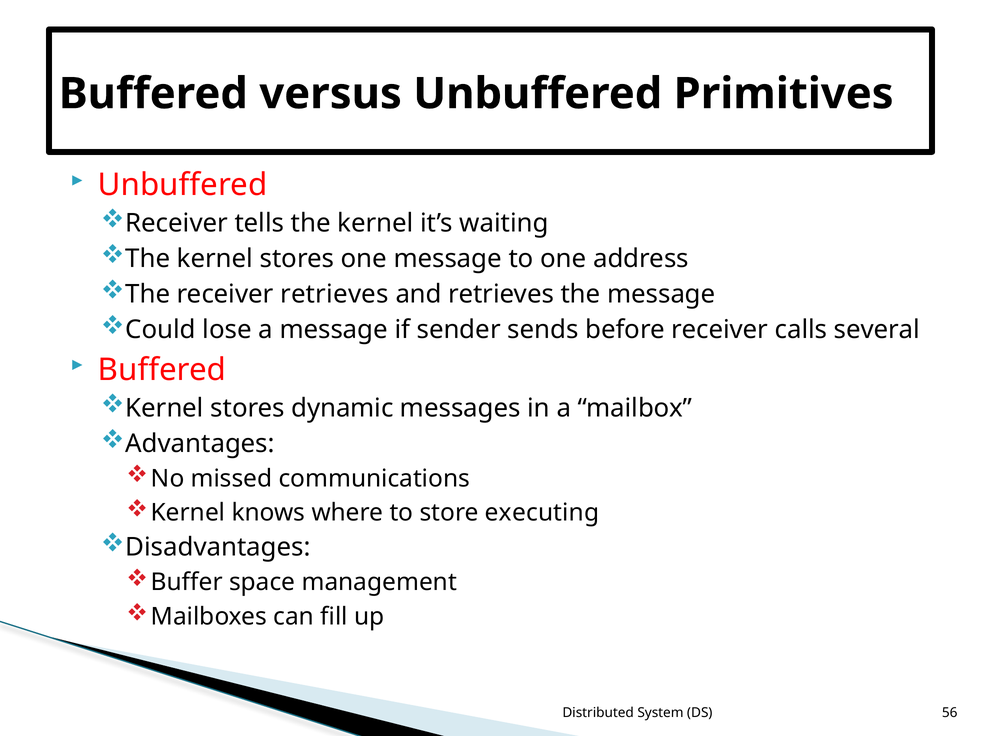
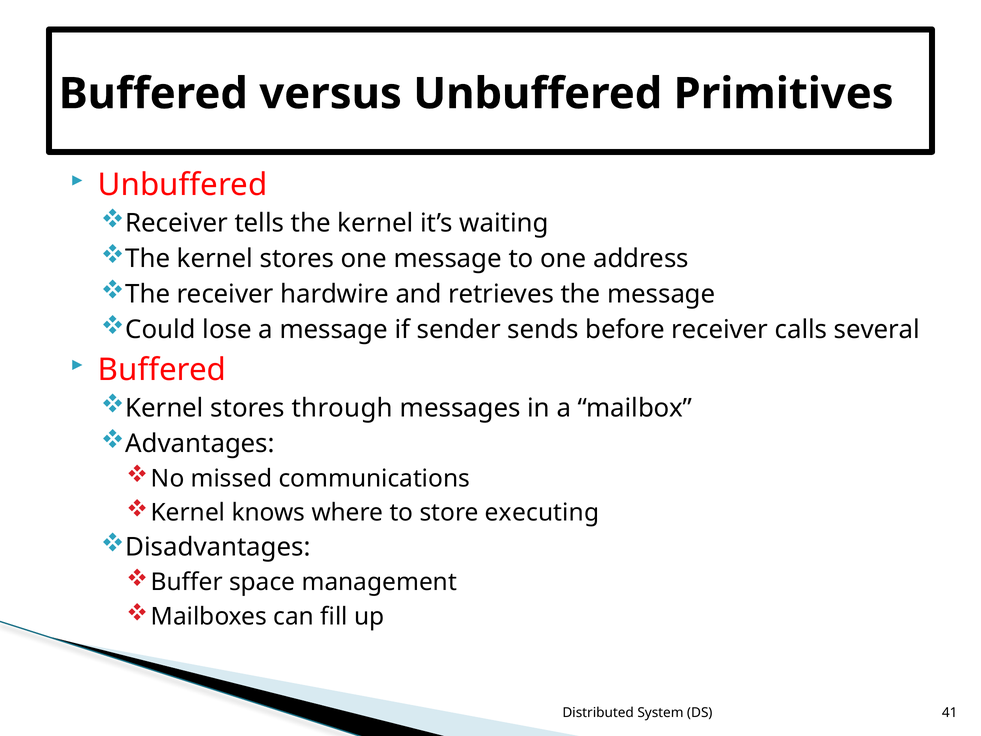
receiver retrieves: retrieves -> hardwire (335, 294)
dynamic: dynamic -> through (342, 408)
56: 56 -> 41 (950, 712)
